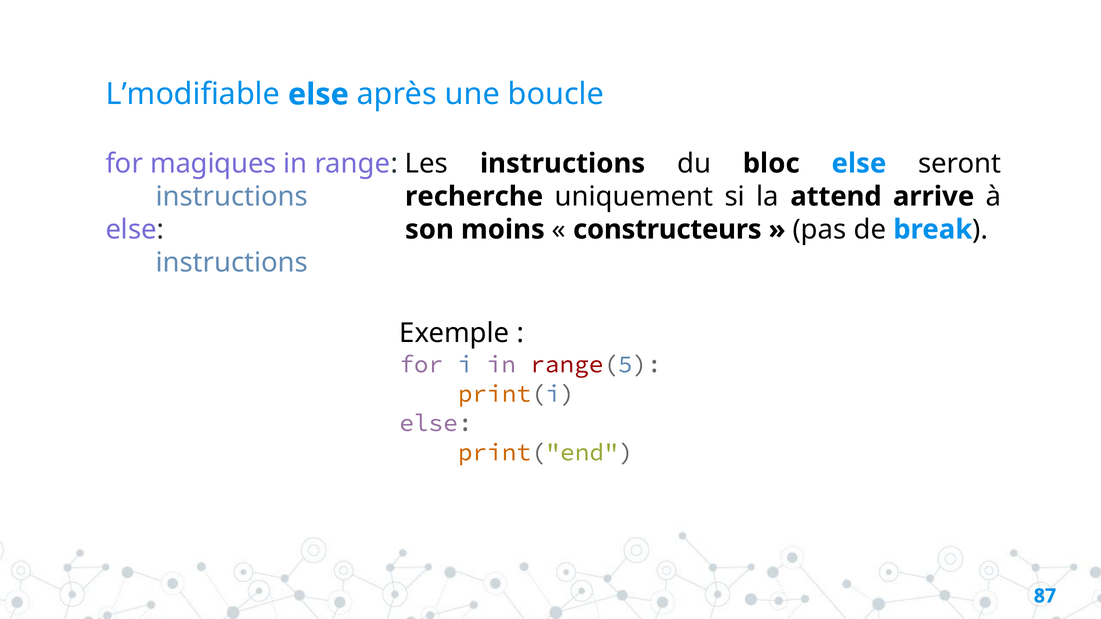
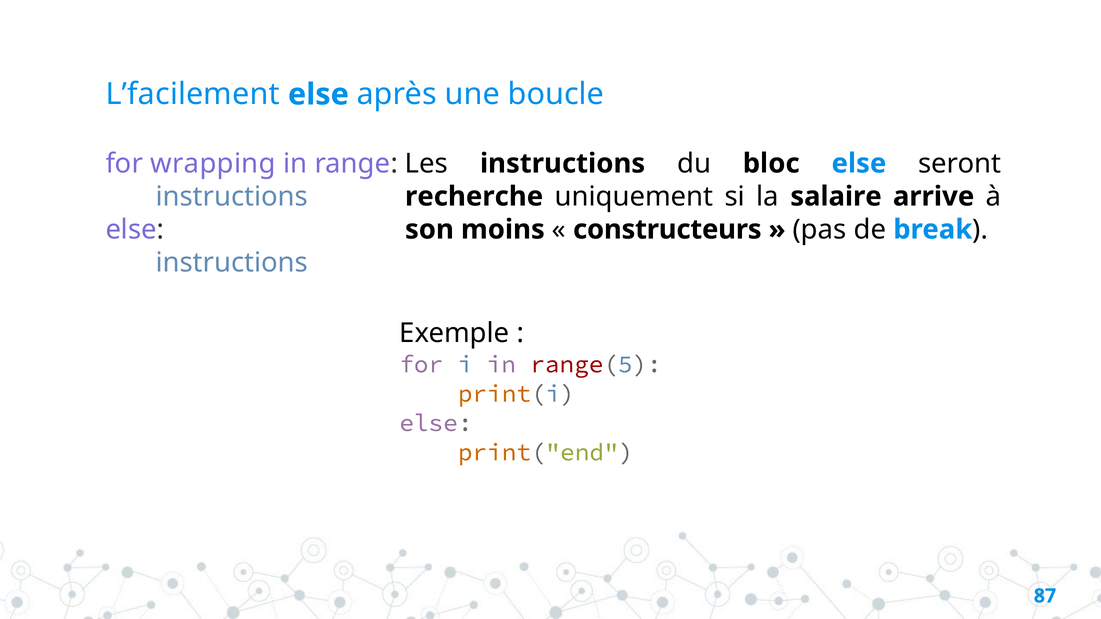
L’modifiable: L’modifiable -> L’facilement (193, 94)
magiques: magiques -> wrapping (213, 164)
attend: attend -> salaire (836, 197)
